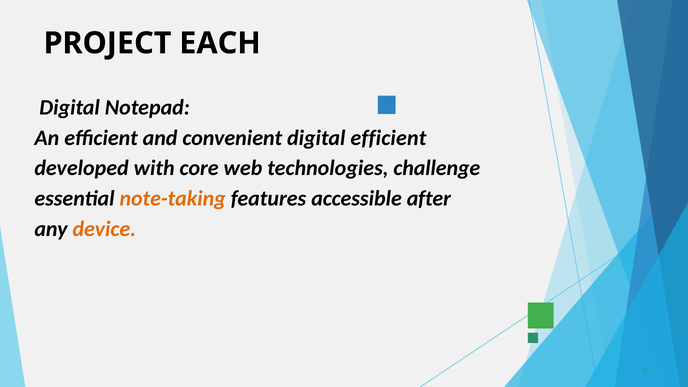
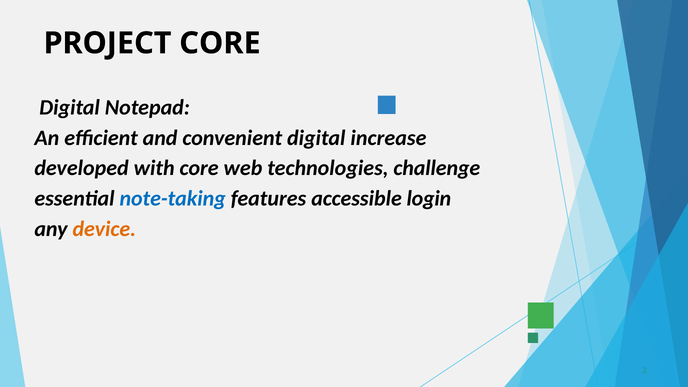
PROJECT EACH: EACH -> CORE (220, 43)
digital efficient: efficient -> increase (388, 138)
note-taking colour: orange -> blue (173, 199)
after: after -> login (429, 199)
